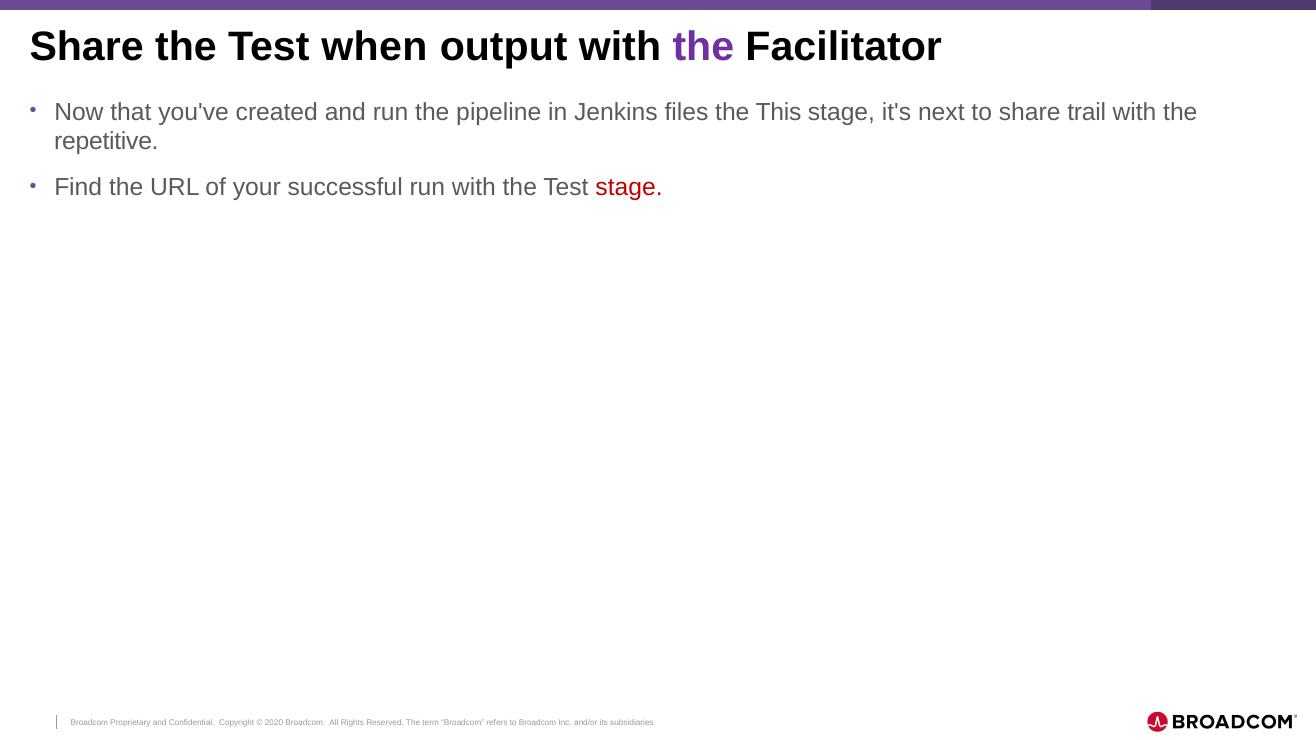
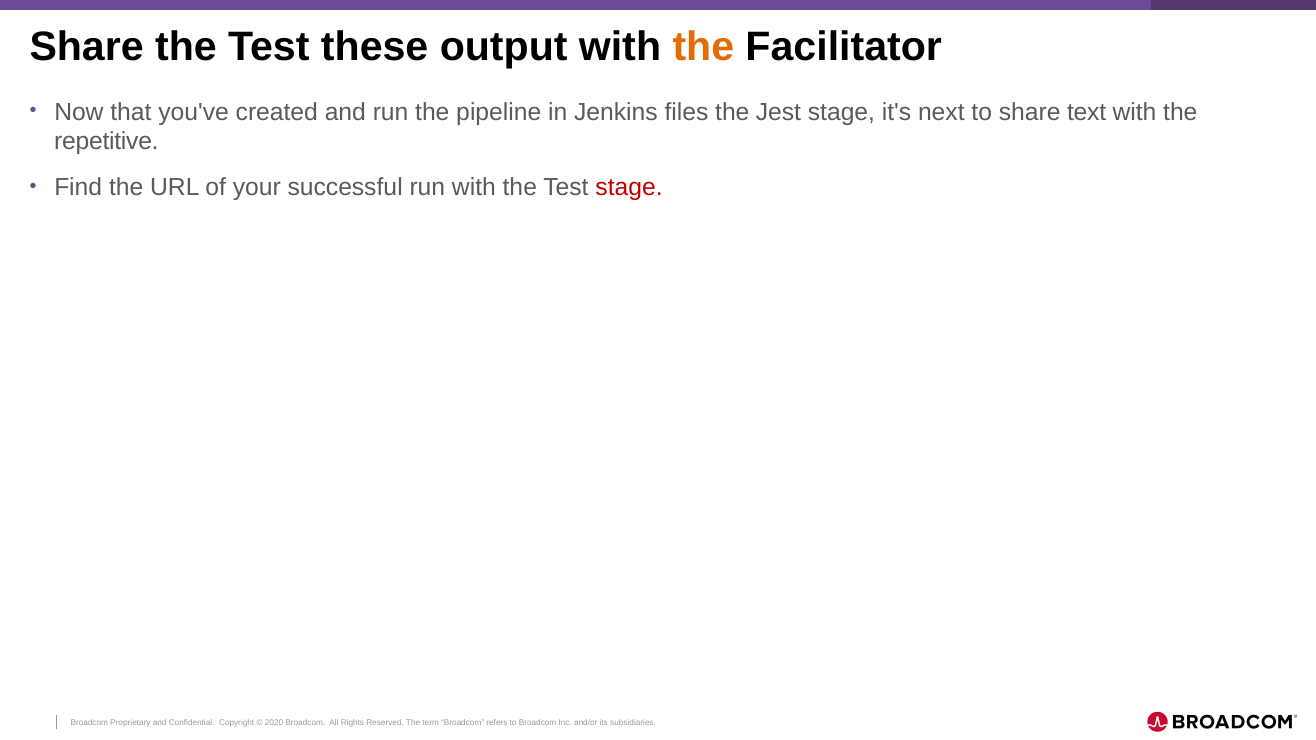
when: when -> these (375, 47)
the colour: purple -> orange (703, 47)
This: This -> Jest (778, 112)
trail: trail -> text (1087, 112)
